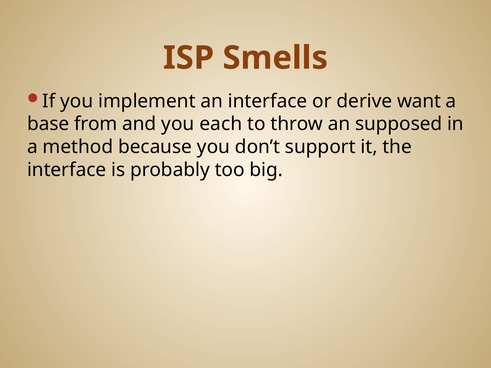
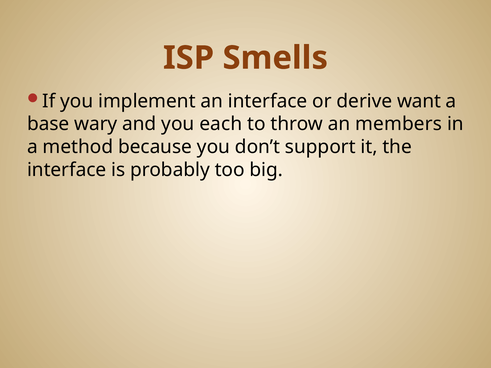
from: from -> wary (96, 124)
supposed: supposed -> members (399, 124)
